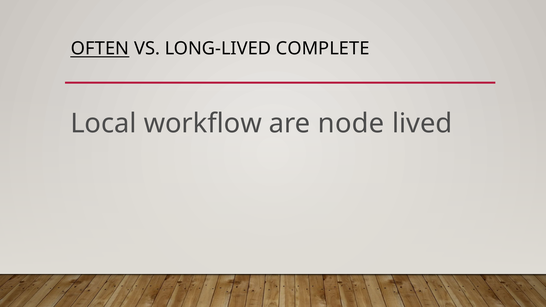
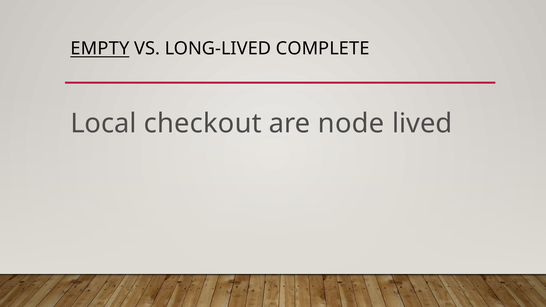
OFTEN: OFTEN -> EMPTY (100, 48)
workflow: workflow -> checkout (203, 124)
